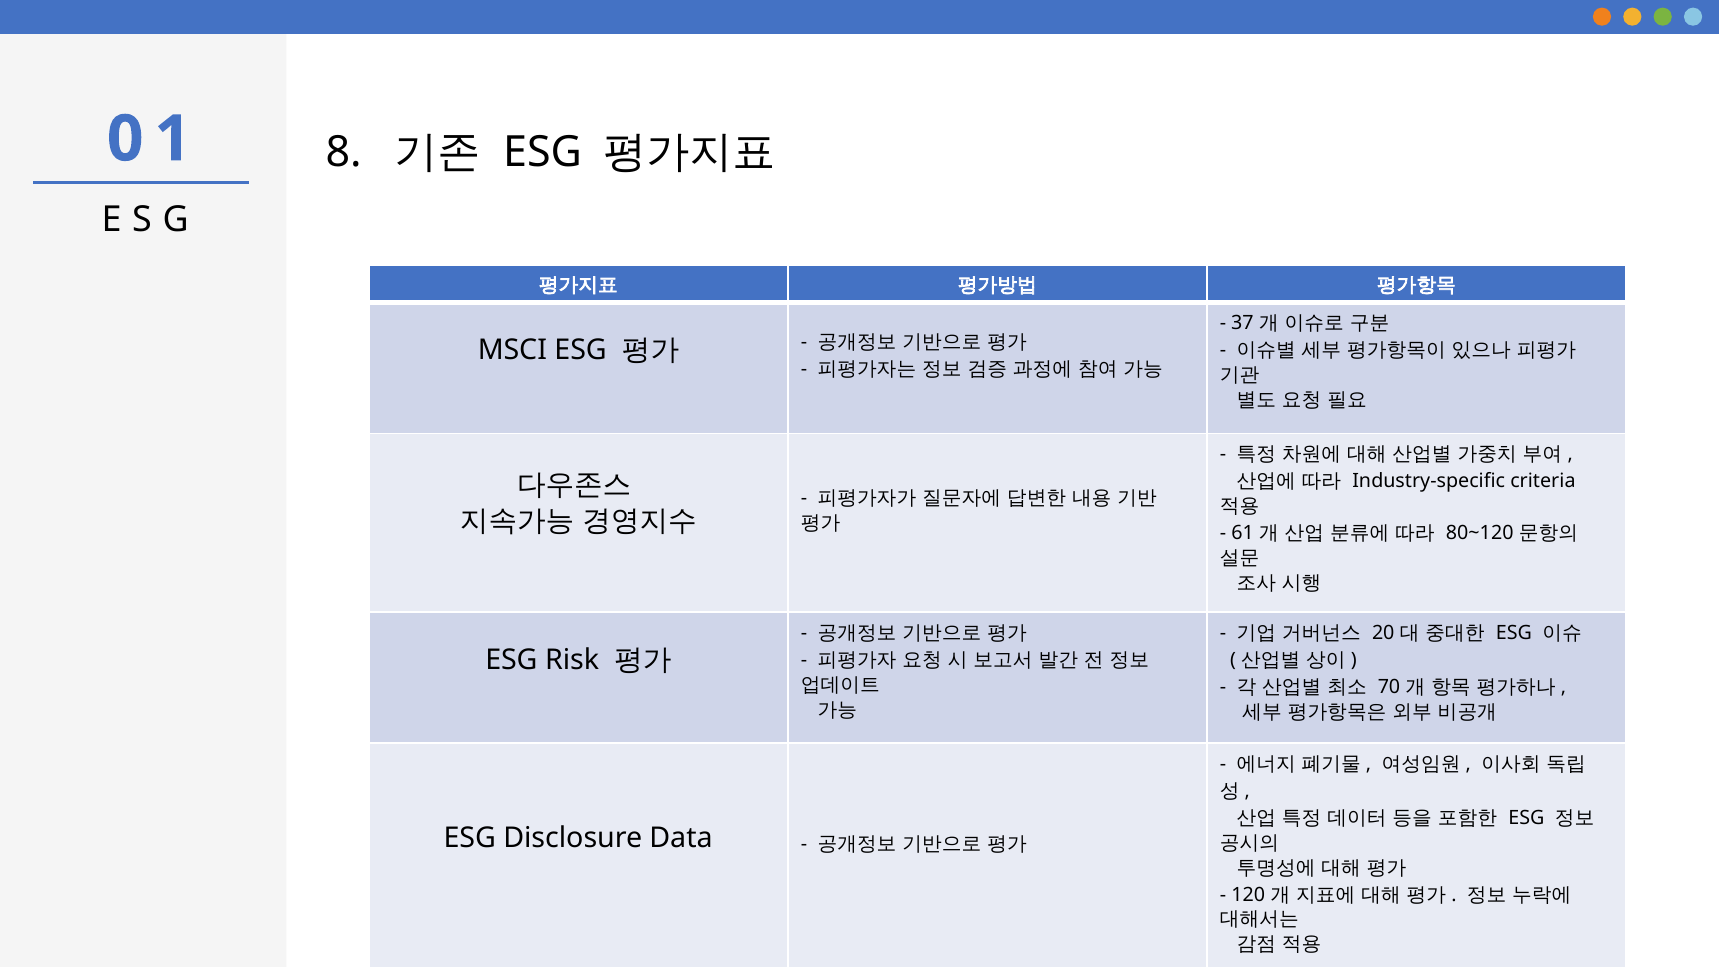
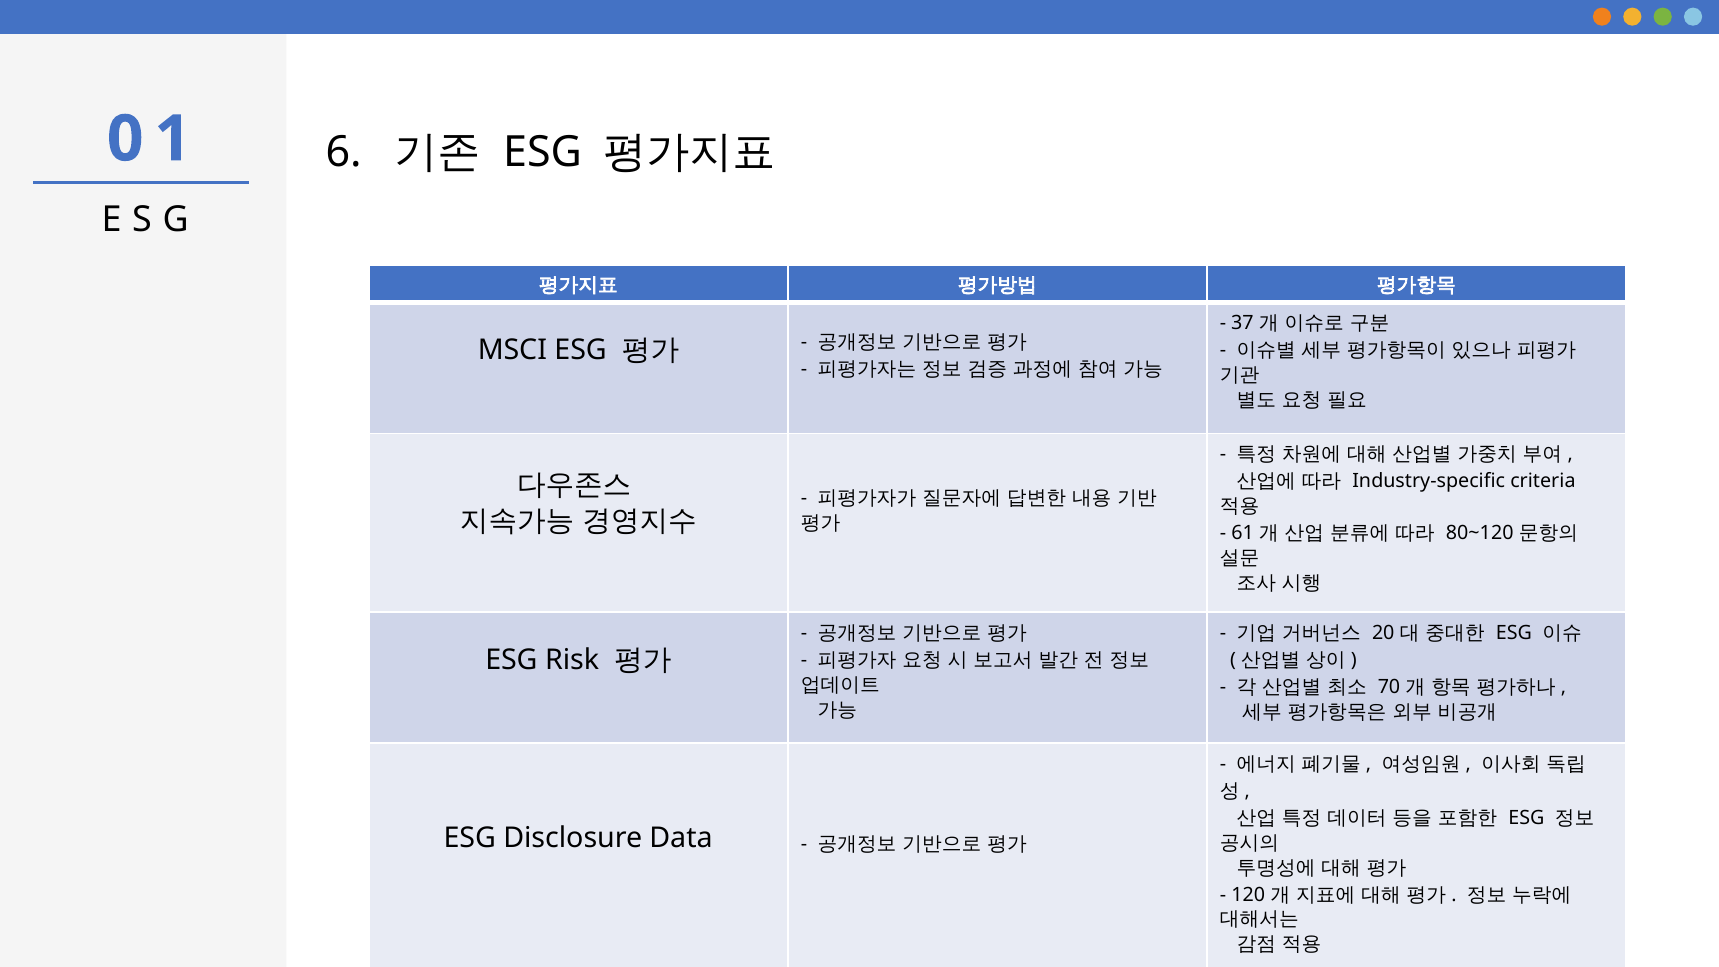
8: 8 -> 6 (344, 153)
